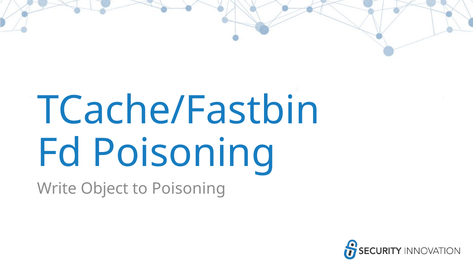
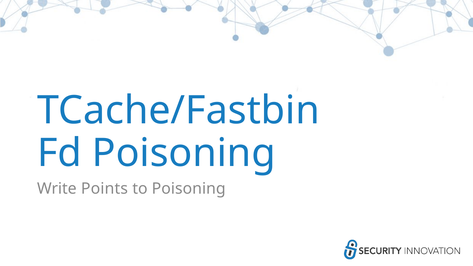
Object: Object -> Points (104, 189)
